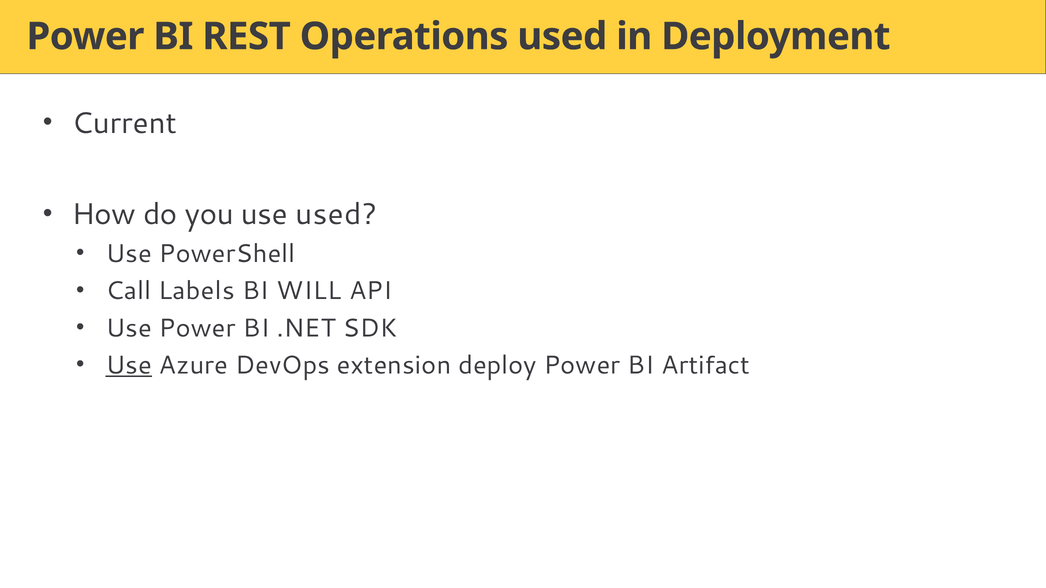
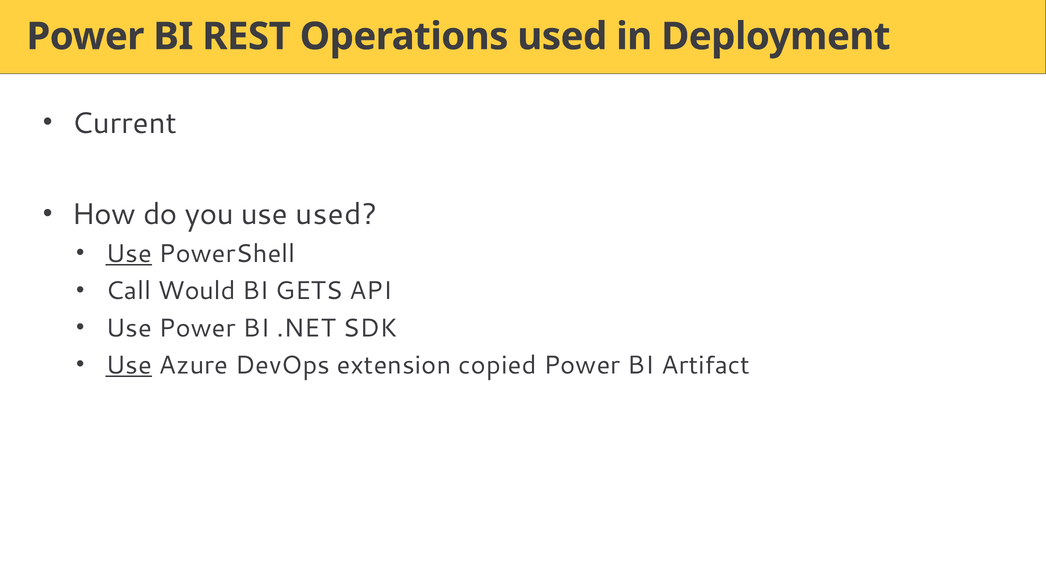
Use underline: none -> present (129, 254)
Labels: Labels -> Would (197, 291)
WILL: WILL -> GETS (309, 291)
deploy: deploy -> copied (497, 365)
